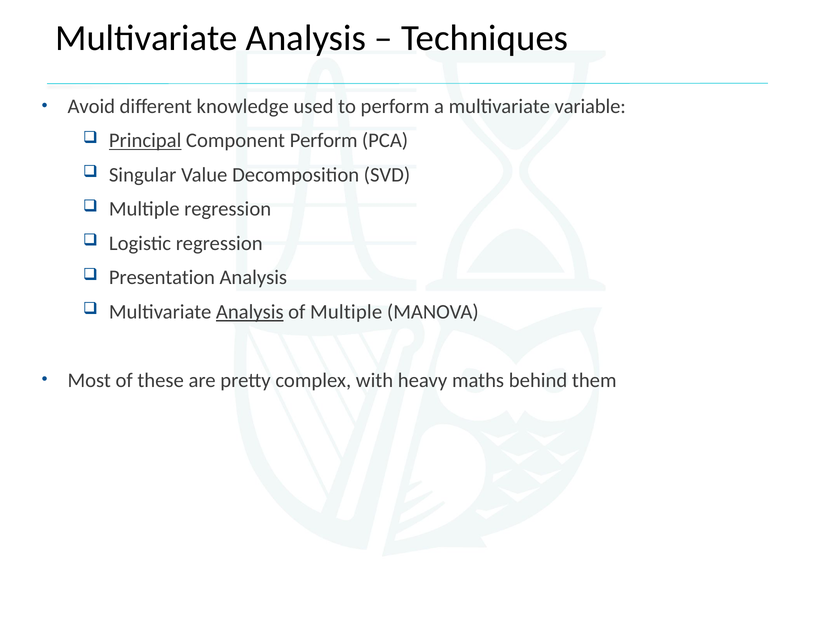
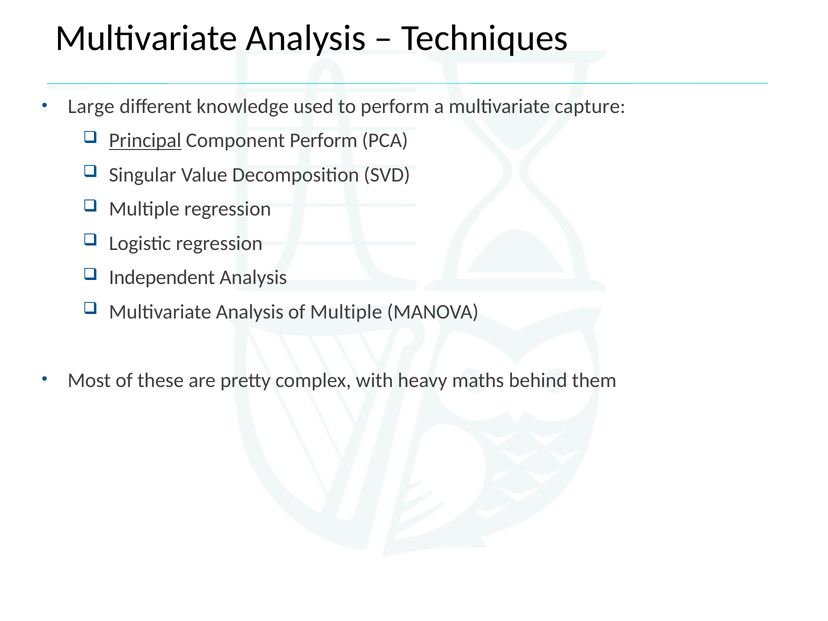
Avoid: Avoid -> Large (91, 106)
variable: variable -> capture (590, 106)
Presentation: Presentation -> Independent (162, 278)
Analysis underline: present -> none (250, 312)
